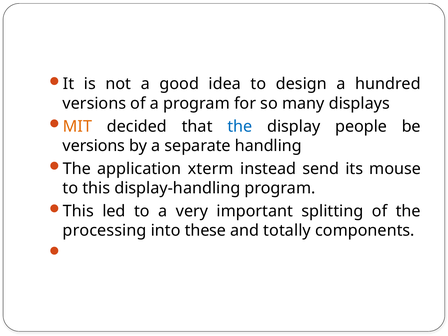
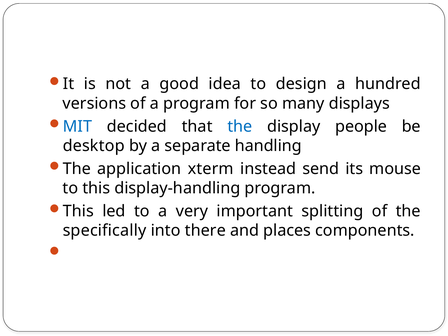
MIT colour: orange -> blue (77, 126)
versions: versions -> desktop (94, 146)
processing: processing -> specifically (105, 231)
these: these -> there (205, 231)
totally: totally -> places (287, 231)
